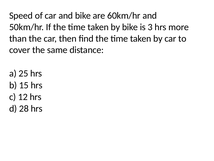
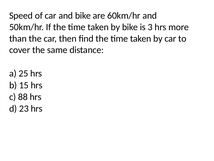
12: 12 -> 88 (23, 97)
28: 28 -> 23 (24, 108)
